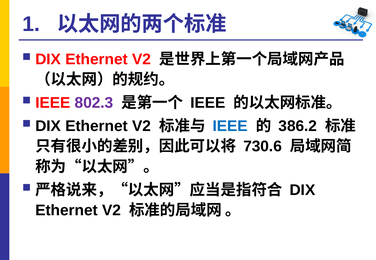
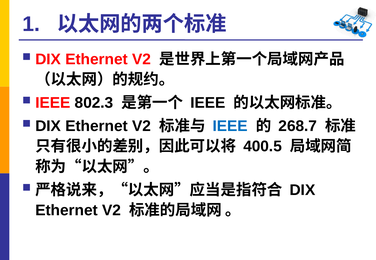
802.3 colour: purple -> black (94, 103)
386.2: 386.2 -> 268.7 (298, 126)
730.6: 730.6 -> 400.5 (263, 147)
